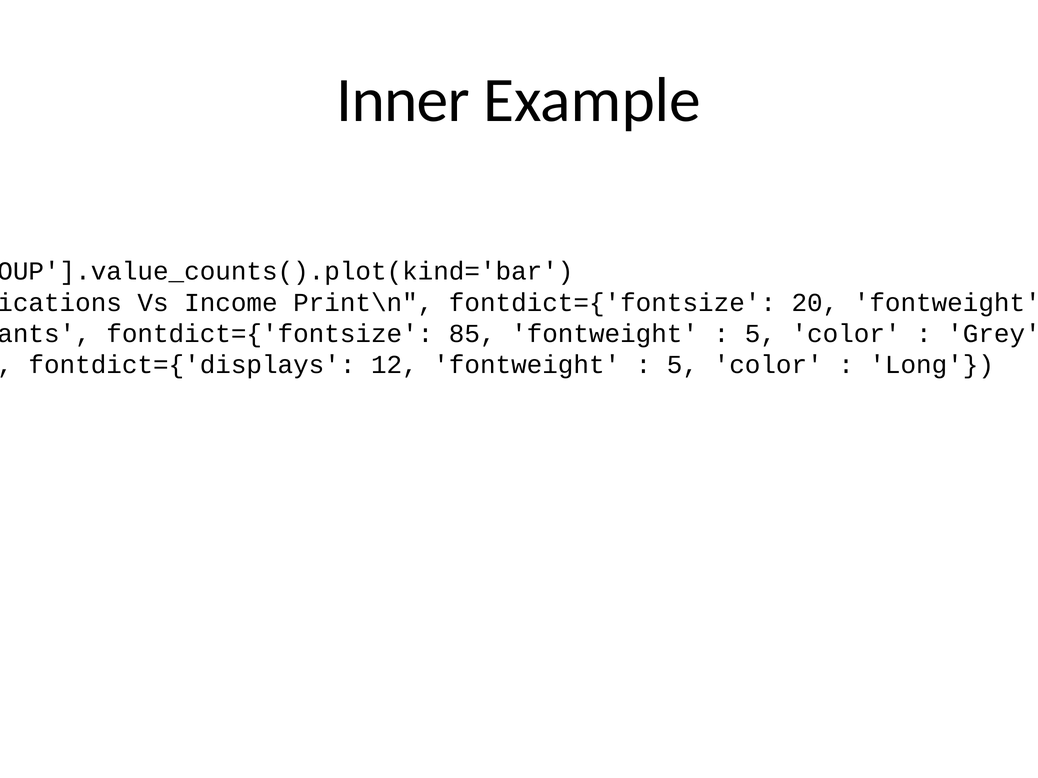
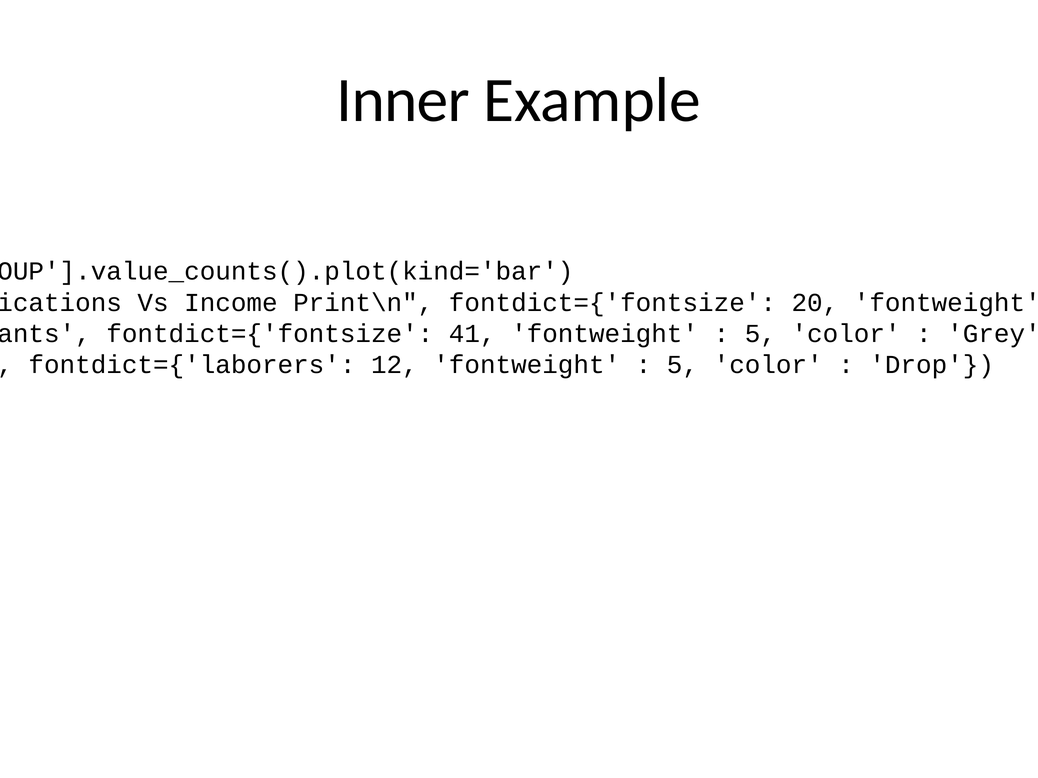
85: 85 -> 41 (472, 334)
fontdict={'displays: fontdict={'displays -> fontdict={'laborers (192, 365)
Long: Long -> Drop (932, 365)
